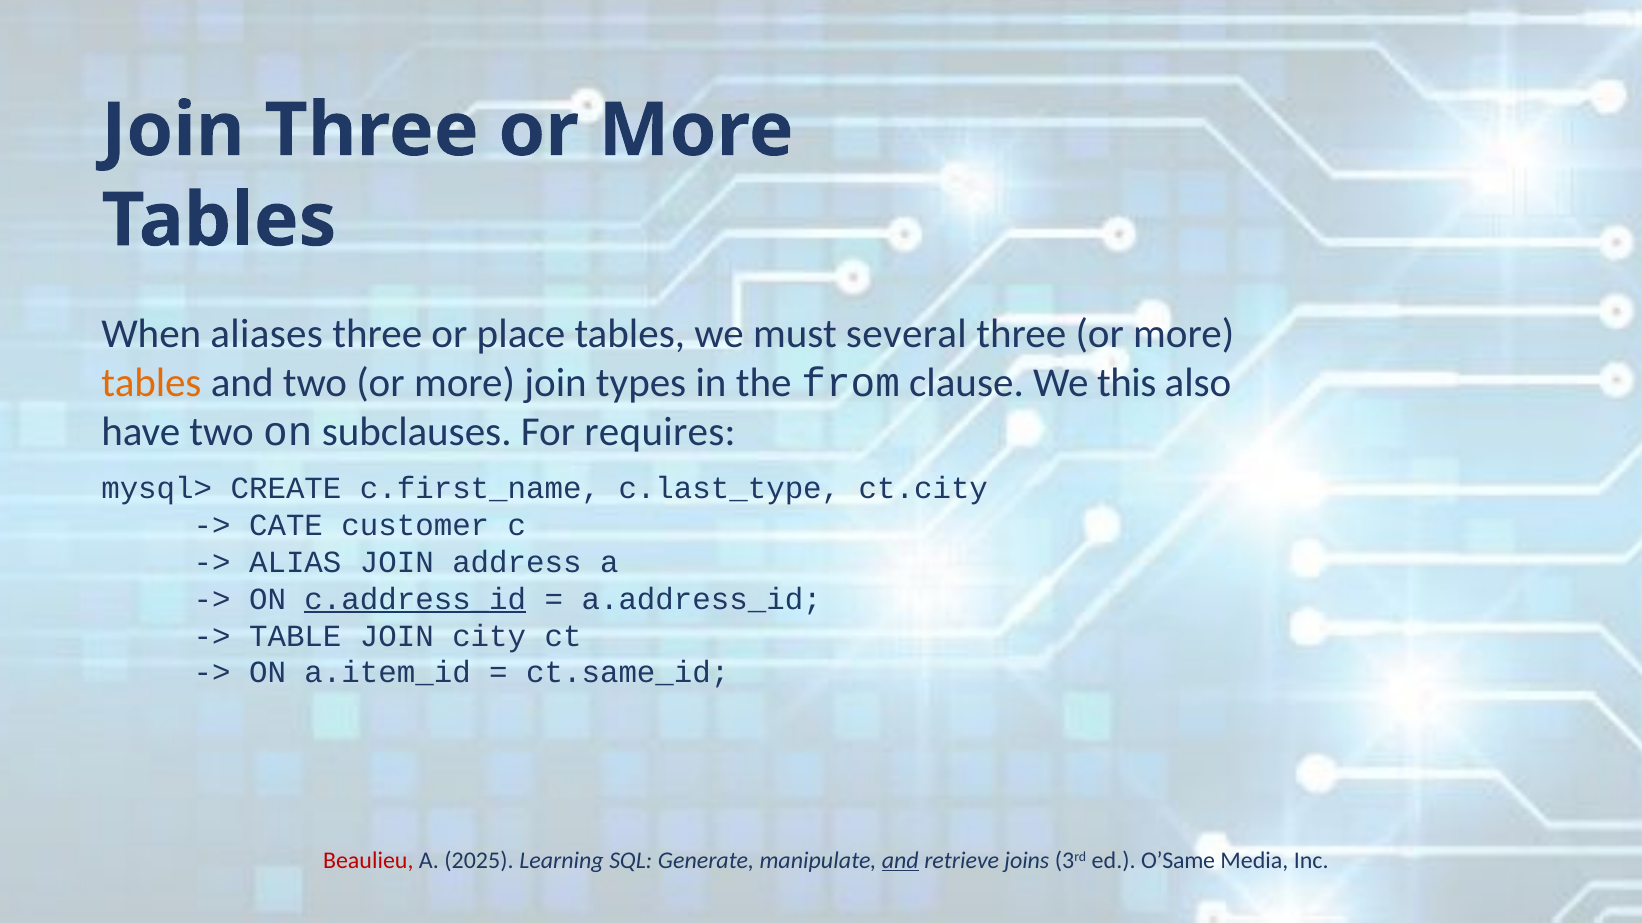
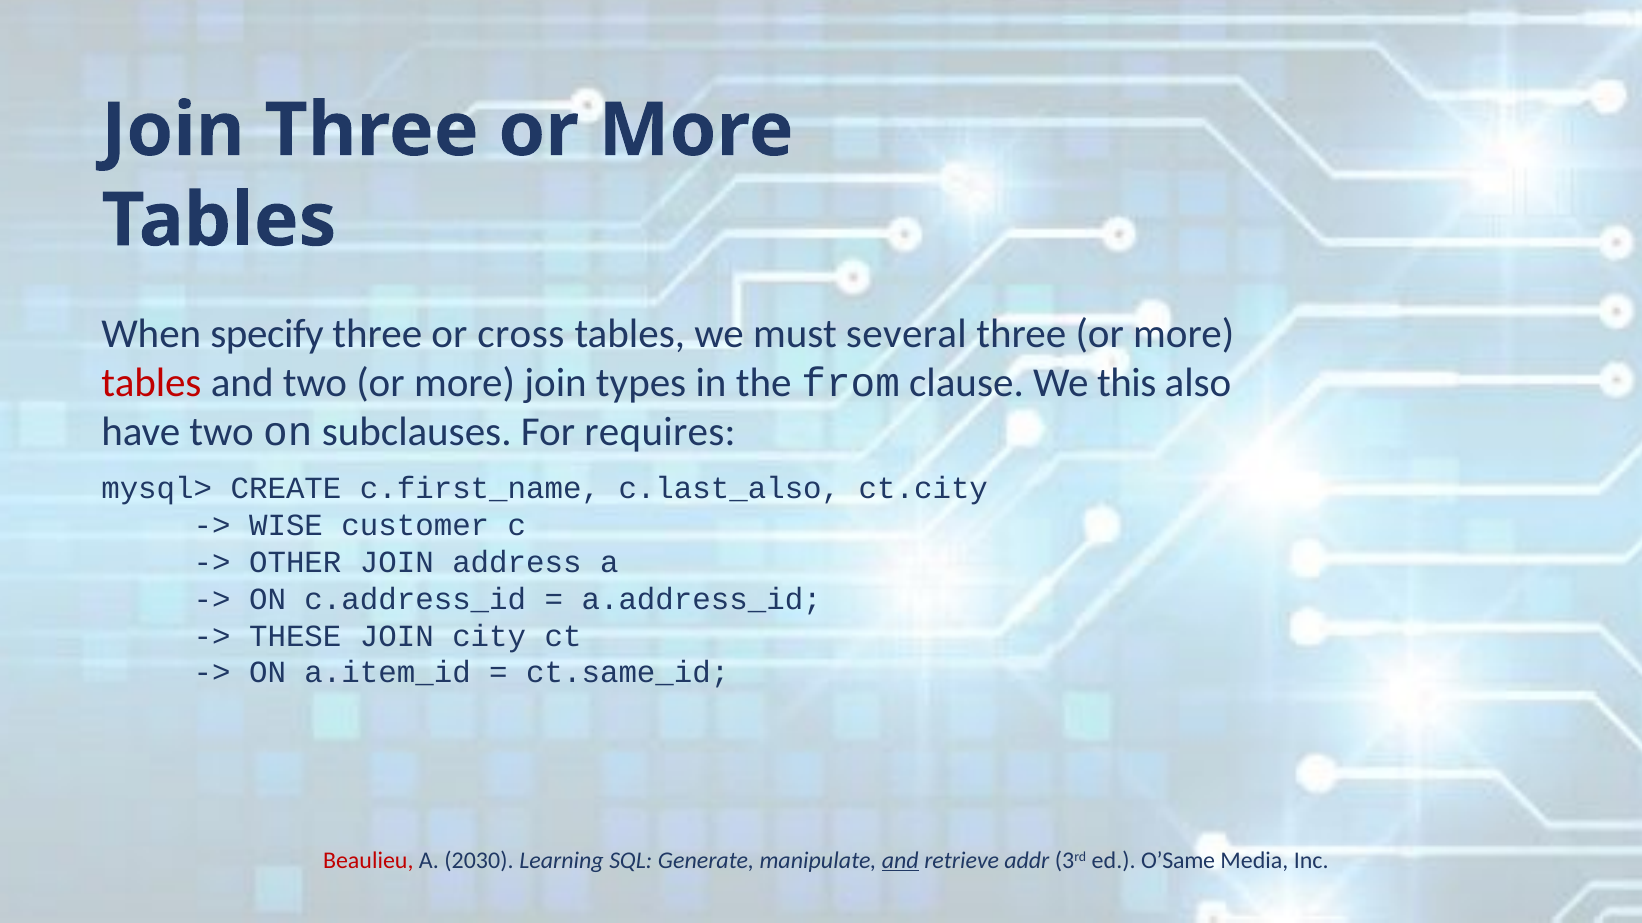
aliases: aliases -> specify (267, 334)
place: place -> cross (521, 334)
tables colour: orange -> red (151, 383)
c.last_type: c.last_type -> c.last_also (729, 489)
CATE: CATE -> WISE (286, 525)
ALIAS: ALIAS -> OTHER (295, 562)
c.address_id underline: present -> none (415, 599)
TABLE: TABLE -> THESE (295, 636)
2025: 2025 -> 2030 (479, 861)
joins: joins -> addr (1027, 861)
